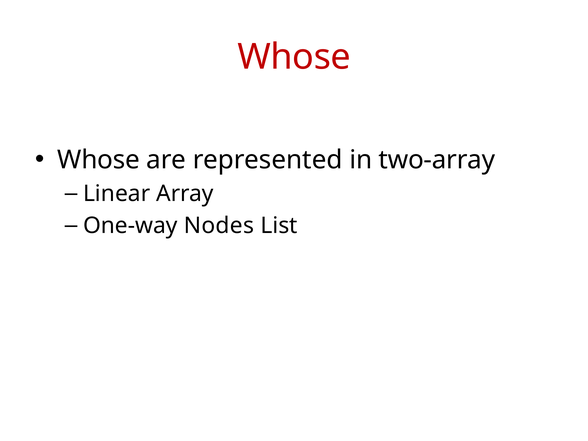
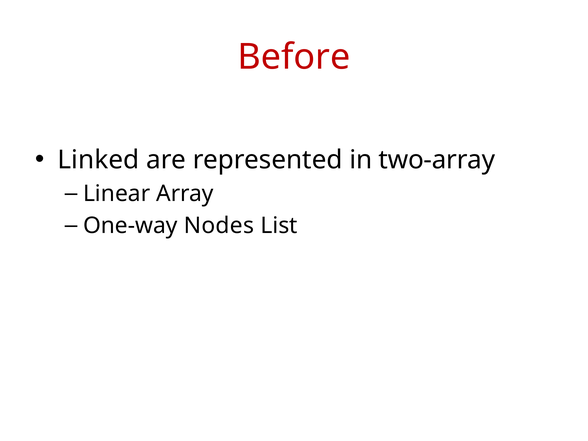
Whose: Whose -> Before (294, 57)
Whose: Whose -> Linked (98, 160)
